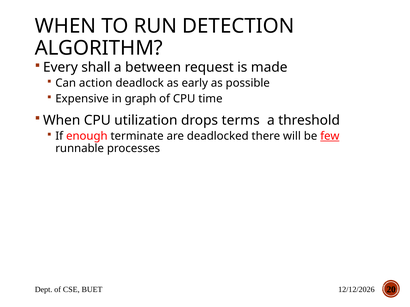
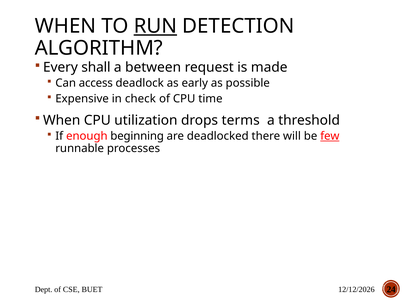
RUN underline: none -> present (155, 26)
action: action -> access (96, 83)
graph: graph -> check (140, 99)
terminate: terminate -> beginning (137, 136)
20: 20 -> 24 (391, 290)
